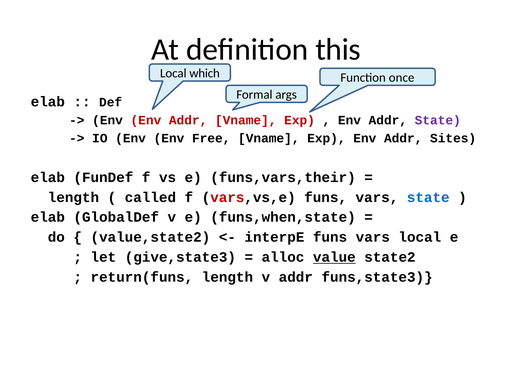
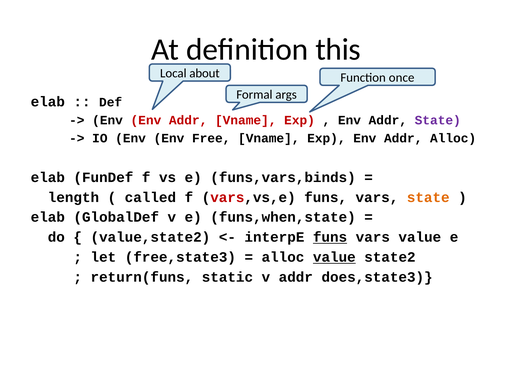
which: which -> about (205, 73)
Addr Sites: Sites -> Alloc (453, 138)
funs,vars,their: funs,vars,their -> funs,vars,binds (283, 177)
state colour: blue -> orange (428, 197)
funs underline: none -> present (330, 237)
vars local: local -> value (420, 237)
give,state3: give,state3 -> free,state3 (180, 257)
return(funs length: length -> static (227, 277)
funs,state3: funs,state3 -> does,state3 (377, 277)
